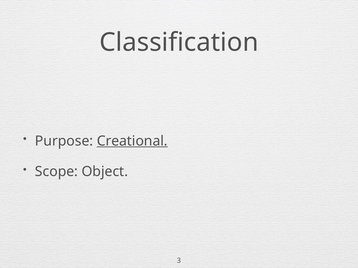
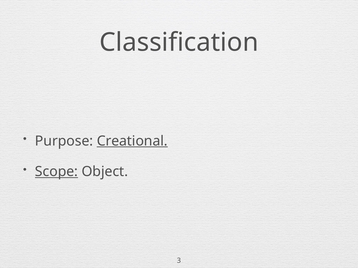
Scope underline: none -> present (56, 172)
